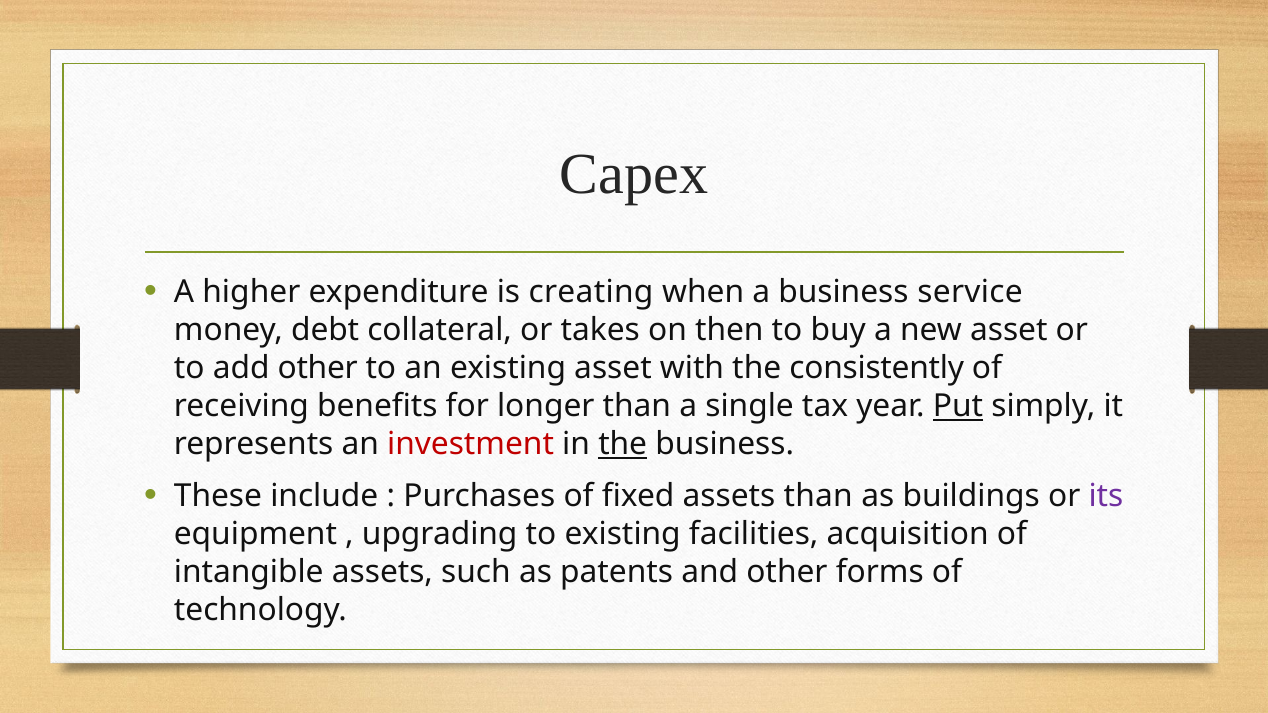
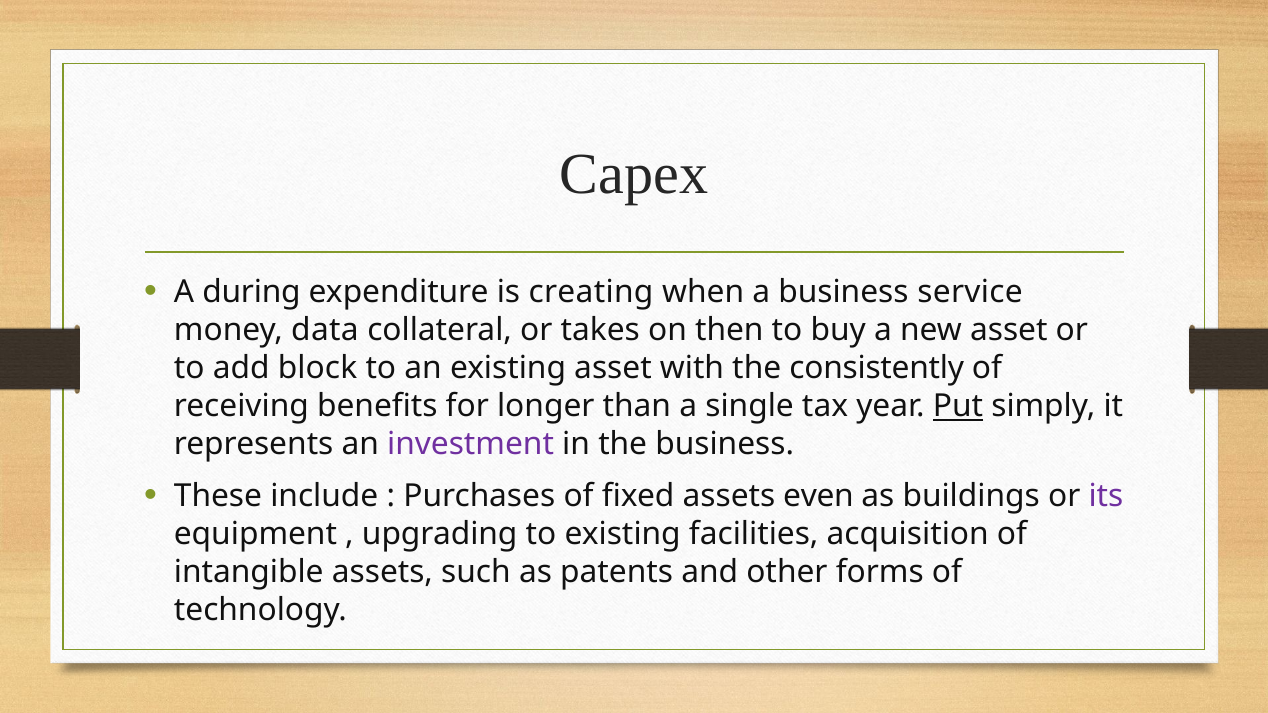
higher: higher -> during (252, 292)
debt: debt -> data (325, 330)
add other: other -> block (318, 368)
investment colour: red -> purple (471, 444)
the underline: present -> none (623, 444)
assets than: than -> even (818, 496)
